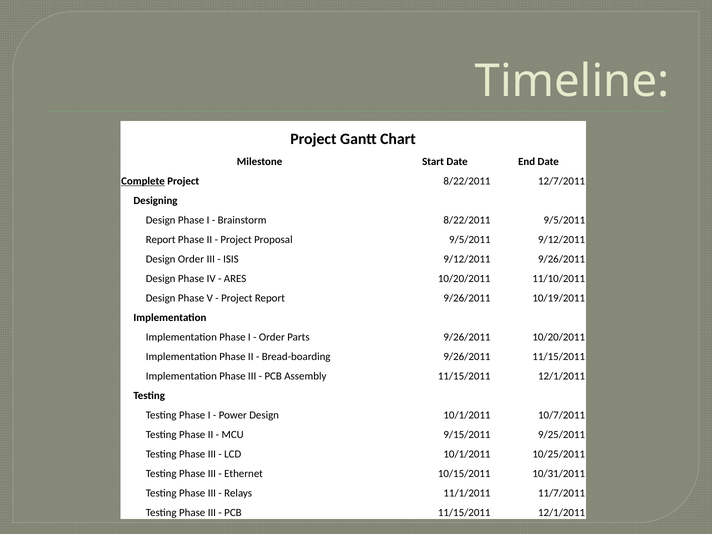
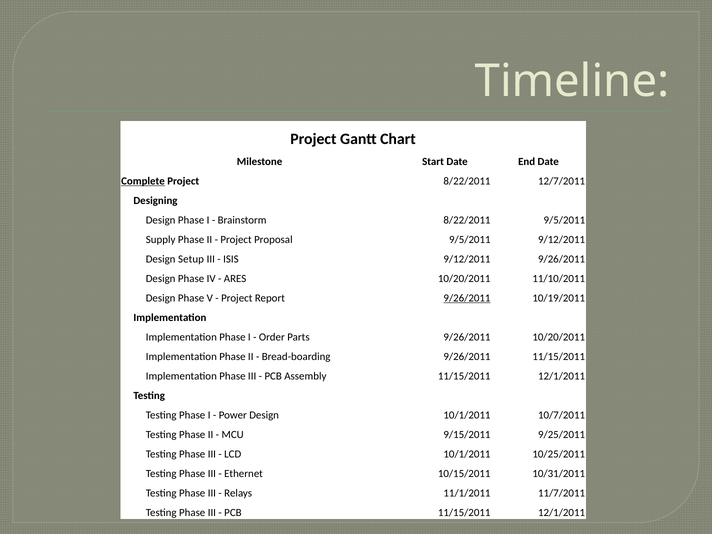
Report: Report -> Supply (161, 239)
Design Order: Order -> Setup (191, 259)
9/26/2011 underline: none -> present (467, 298)
